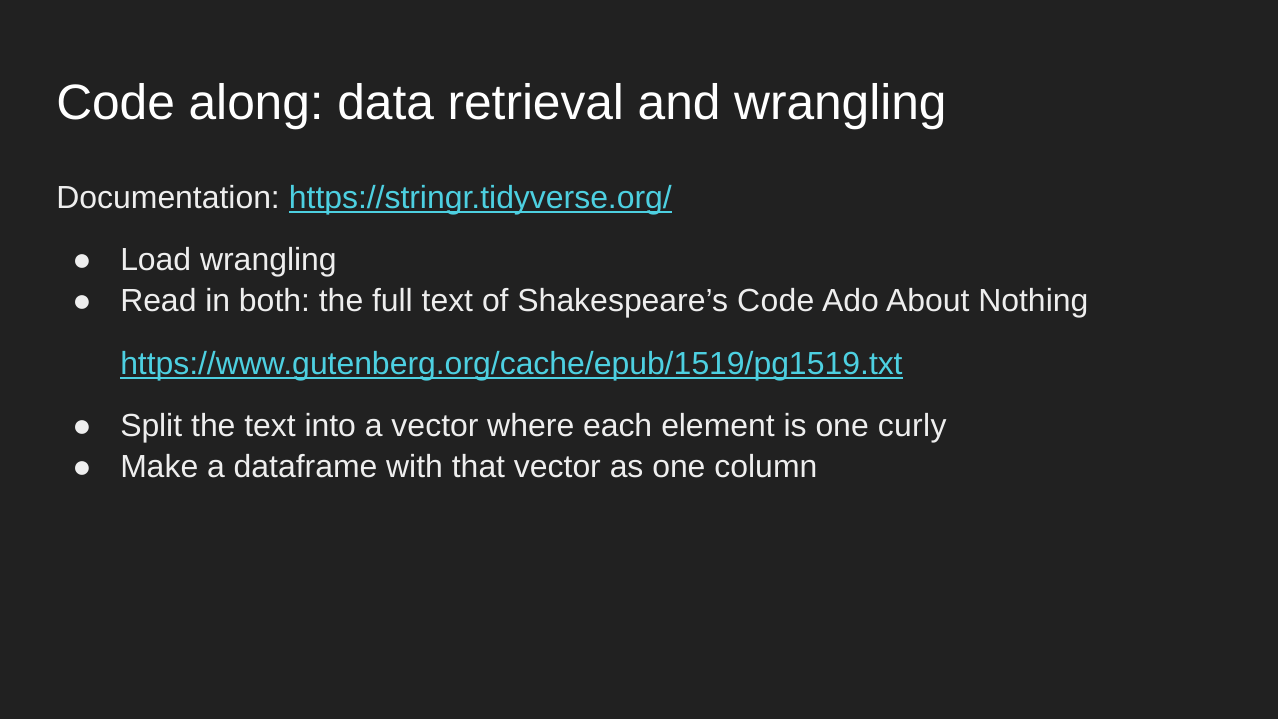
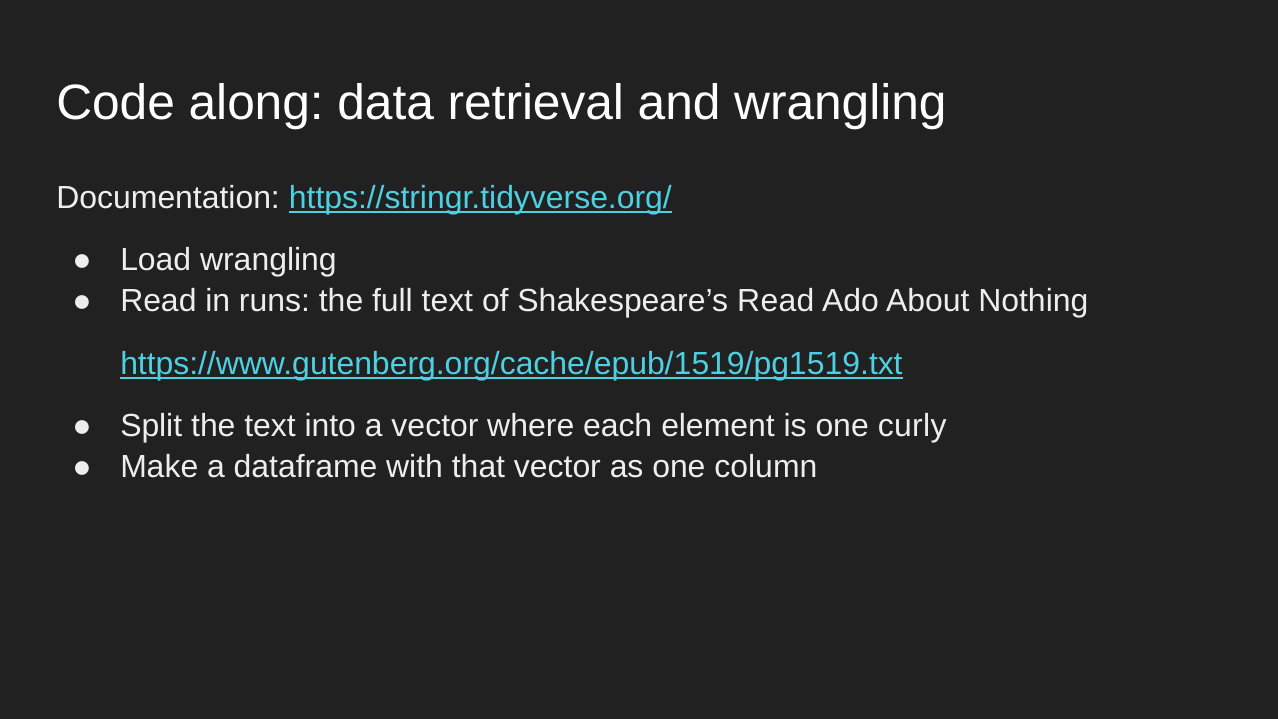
both: both -> runs (274, 301)
Shakespeare’s Code: Code -> Read (776, 301)
